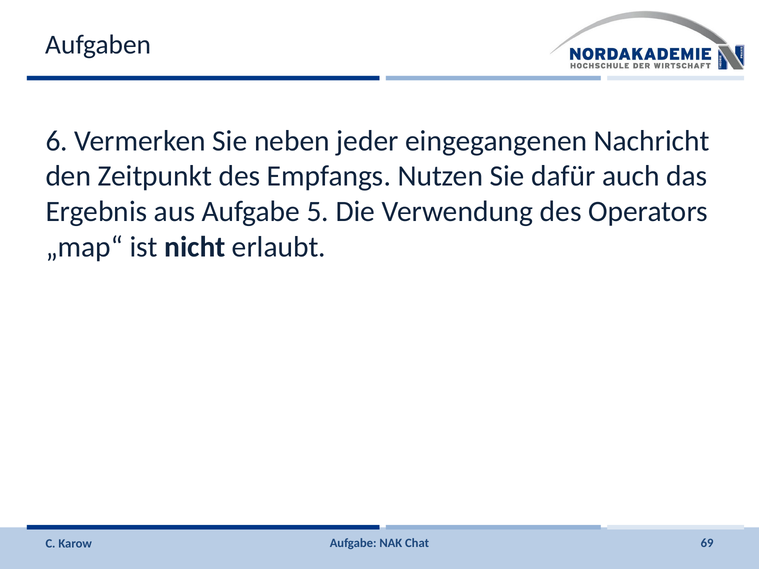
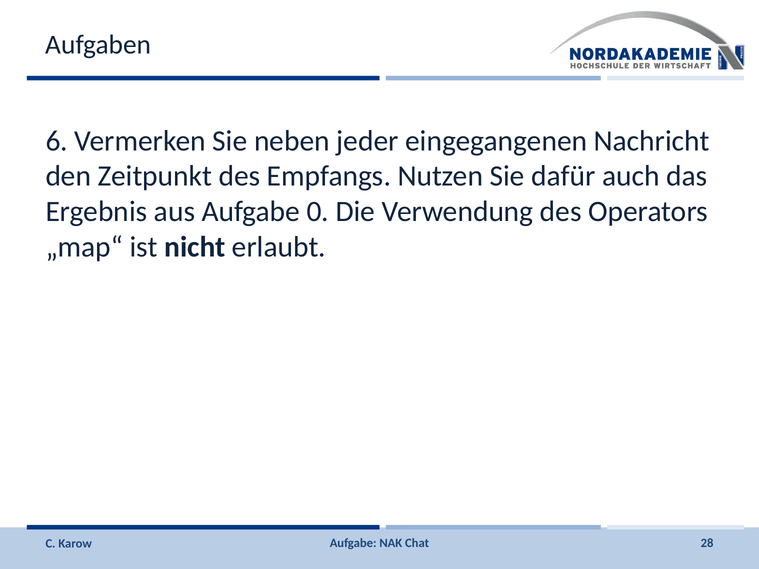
5: 5 -> 0 (318, 212)
69: 69 -> 28 (707, 544)
